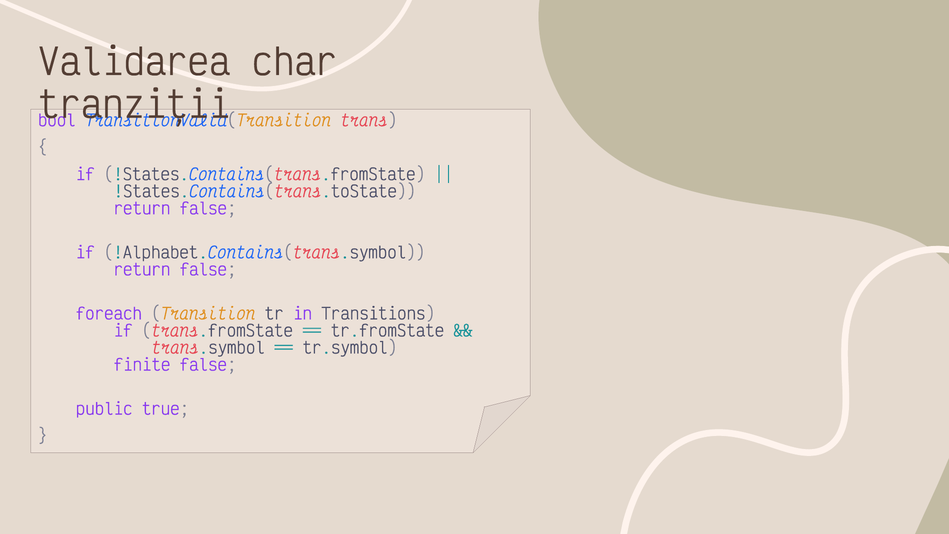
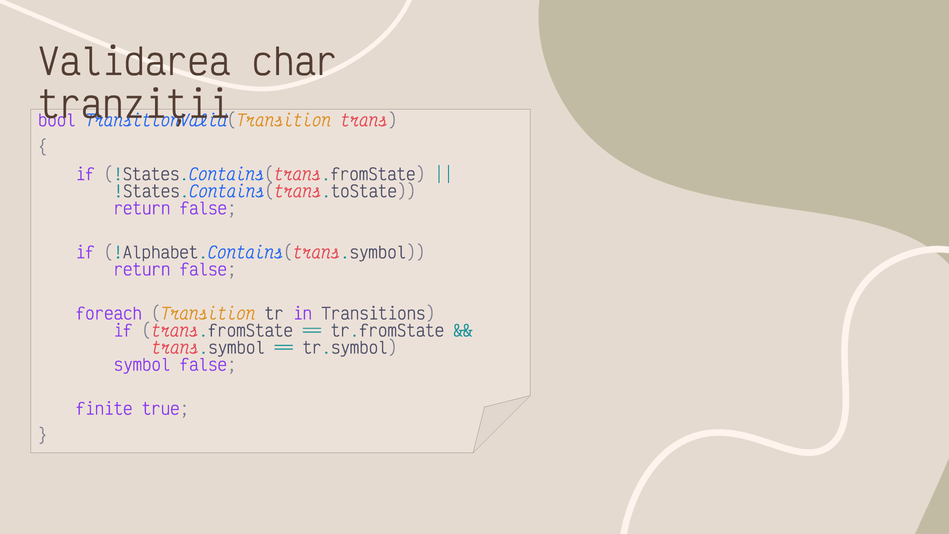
finite: finite -> symbol (142, 365)
public: public -> finite (104, 409)
